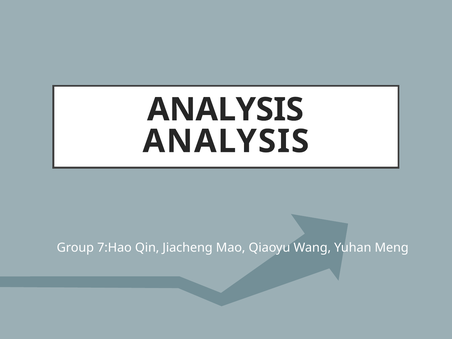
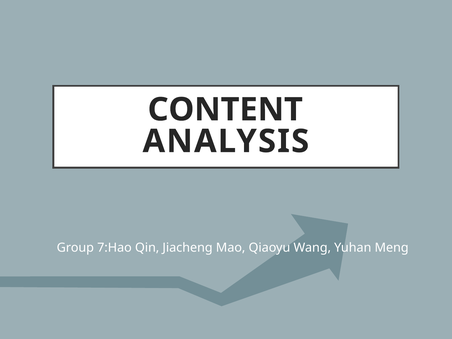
ANALYSIS: ANALYSIS -> CONTENT (225, 110)
